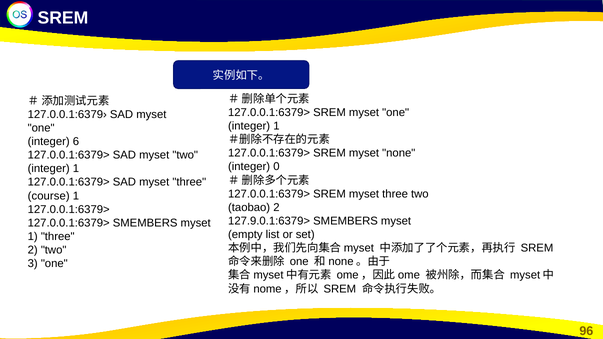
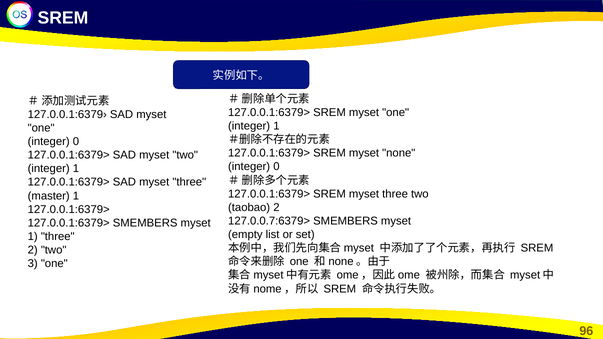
6: 6 -> 0 (76, 142)
course: course -> master (49, 196)
127.9.0.1:6379>: 127.9.0.1:6379> -> 127.0.0.7:6379> (269, 221)
